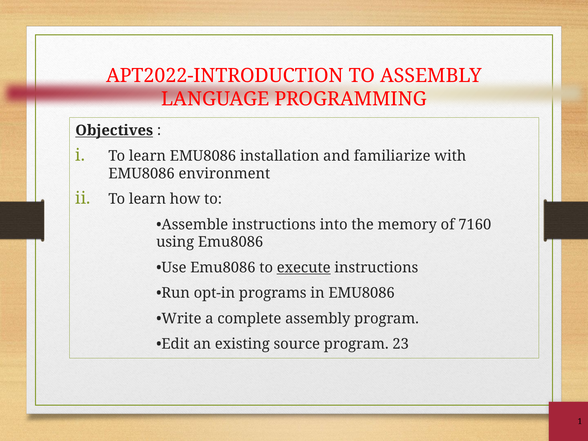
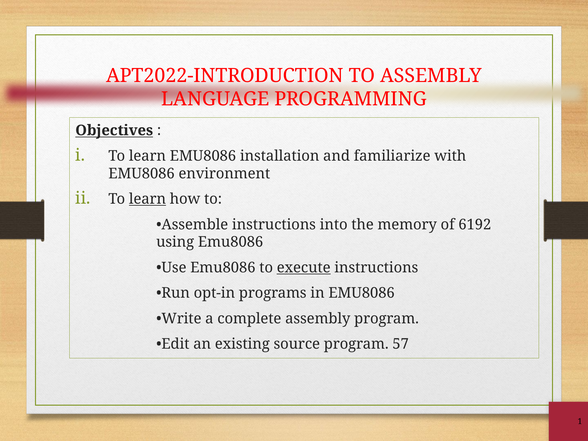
learn underline: none -> present (147, 199)
7160: 7160 -> 6192 (475, 224)
23: 23 -> 57 (401, 344)
